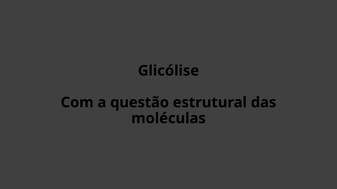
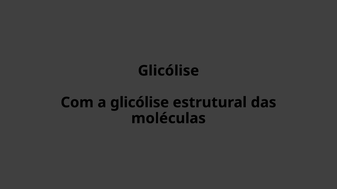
a questão: questão -> glicólise (140, 103)
